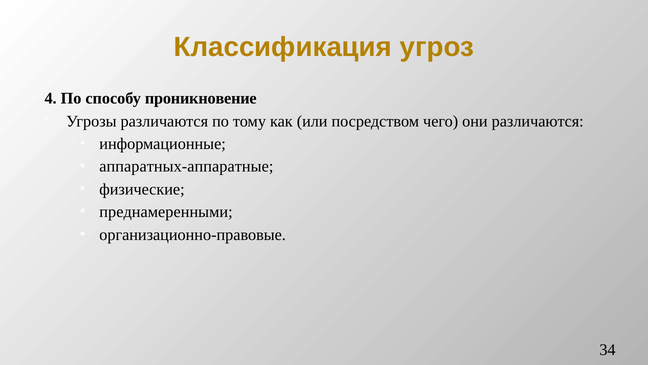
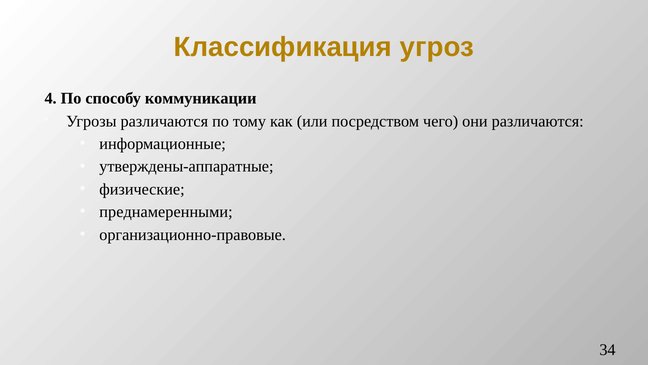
проникновение: проникновение -> коммуникации (201, 98)
аппаратных-аппаратные: аппаратных-аппаратные -> утверждены-аппаратные (186, 166)
